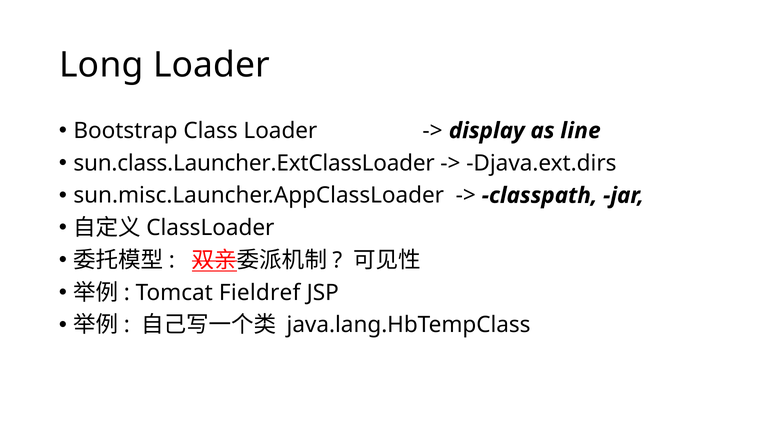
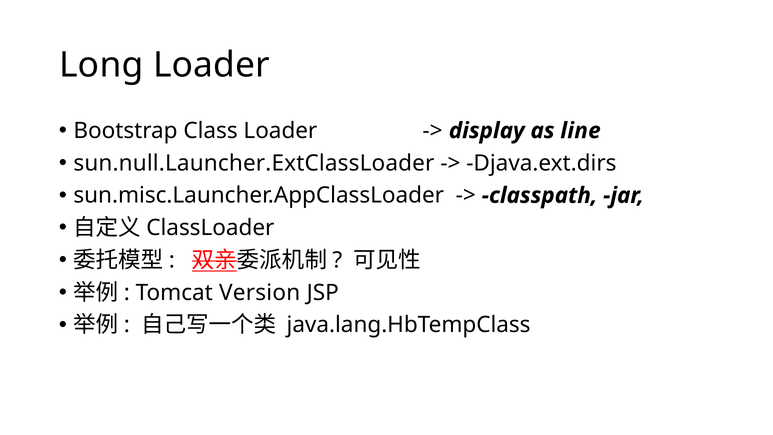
sun.class.Launcher.ExtClassLoader: sun.class.Launcher.ExtClassLoader -> sun.null.Launcher.ExtClassLoader (254, 163)
Fieldref: Fieldref -> Version (260, 292)
